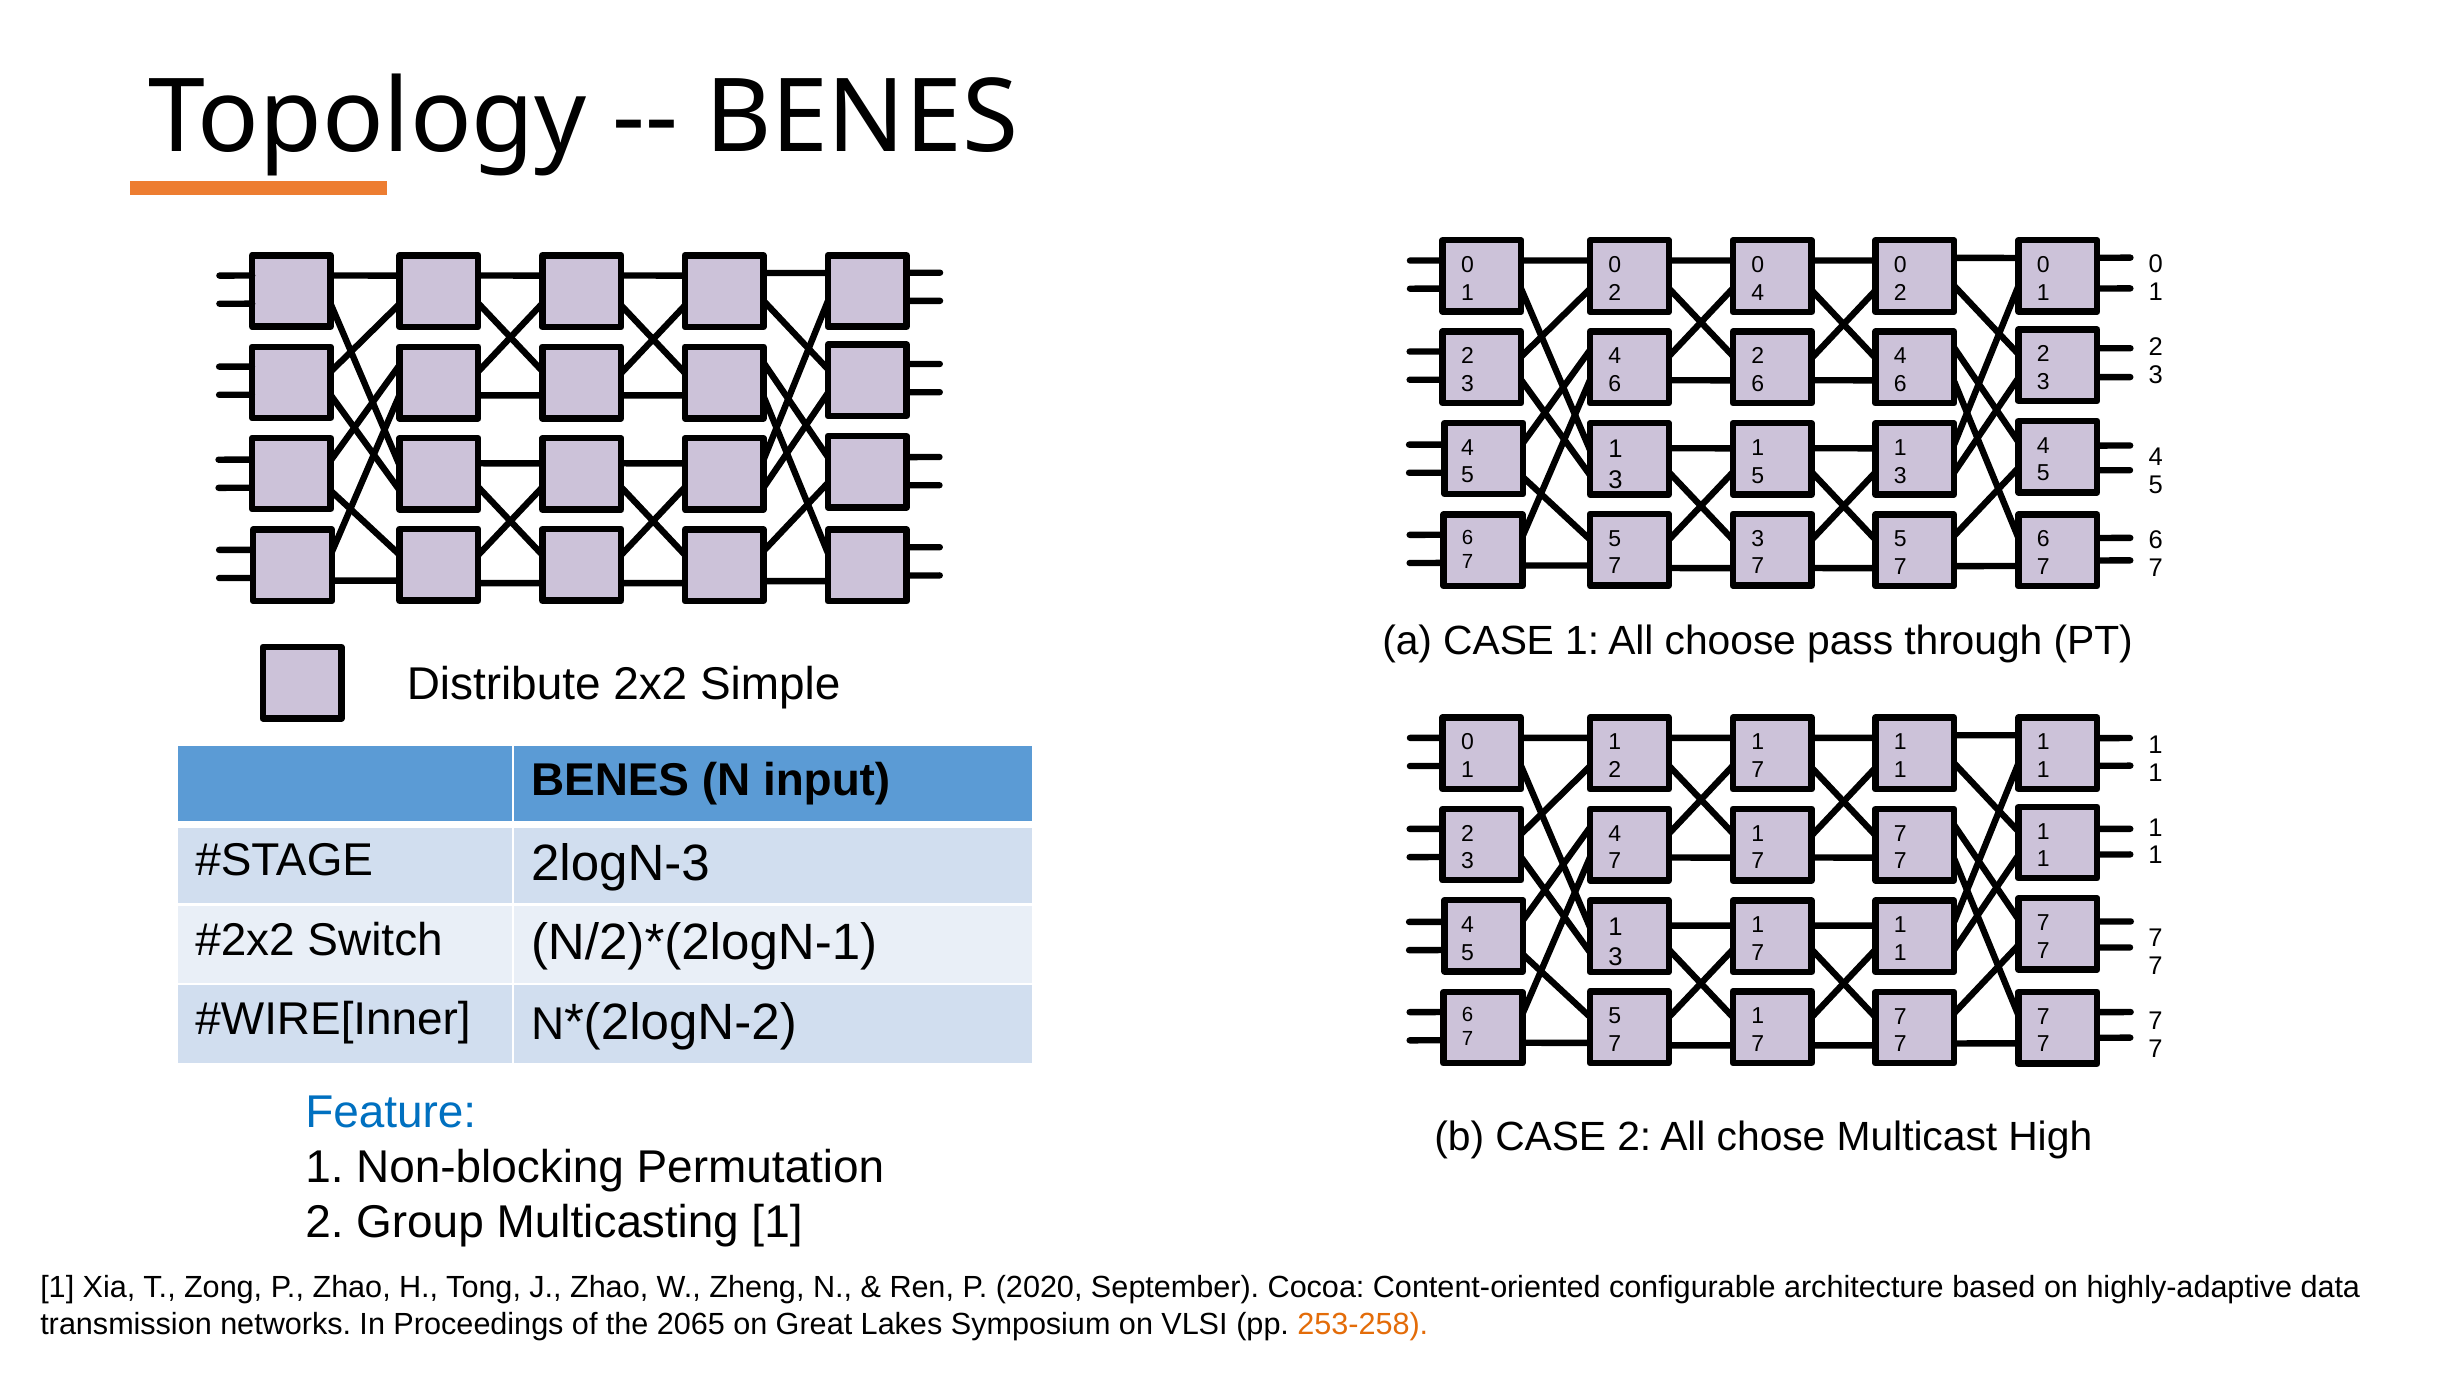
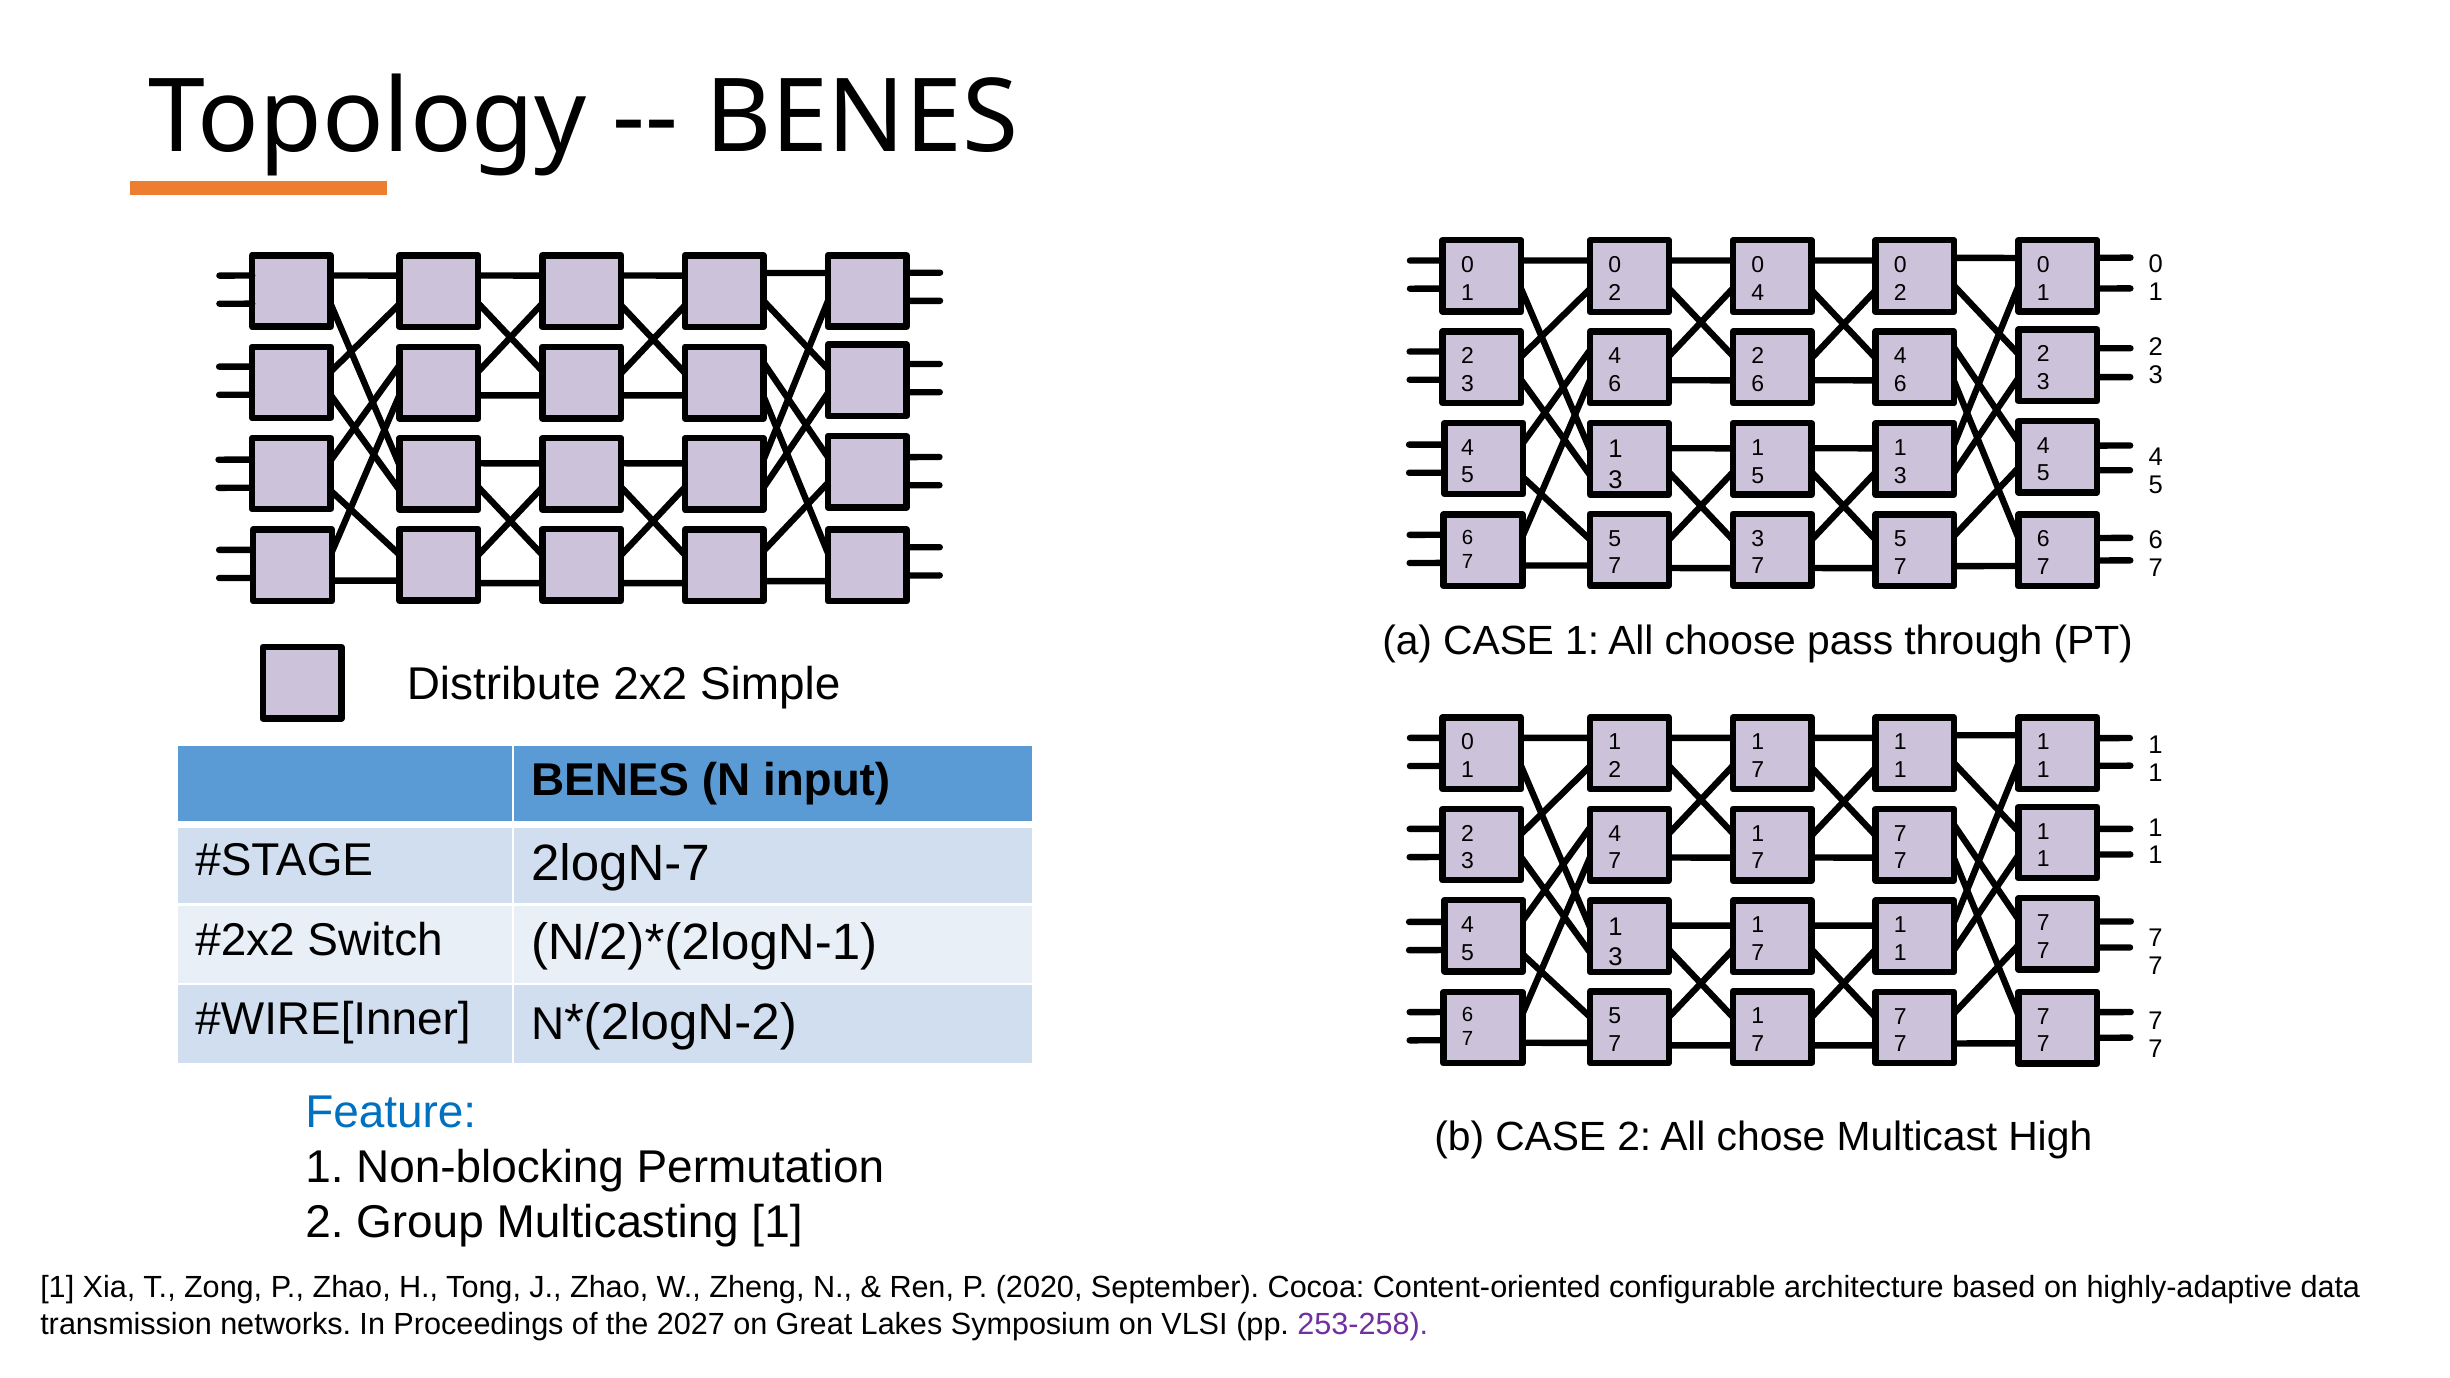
2logN-3: 2logN-3 -> 2logN-7 (620, 863)
2065: 2065 -> 2027 (691, 1324)
253-258 colour: orange -> purple (1363, 1324)
